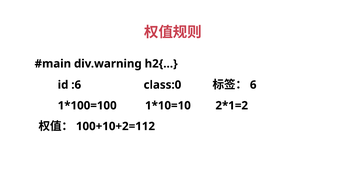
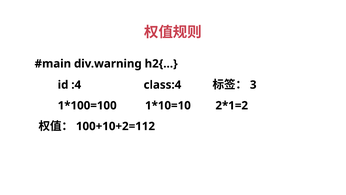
6: 6 -> 3 (253, 85)
:6: :6 -> :4 (76, 85)
class:0: class:0 -> class:4 (162, 85)
